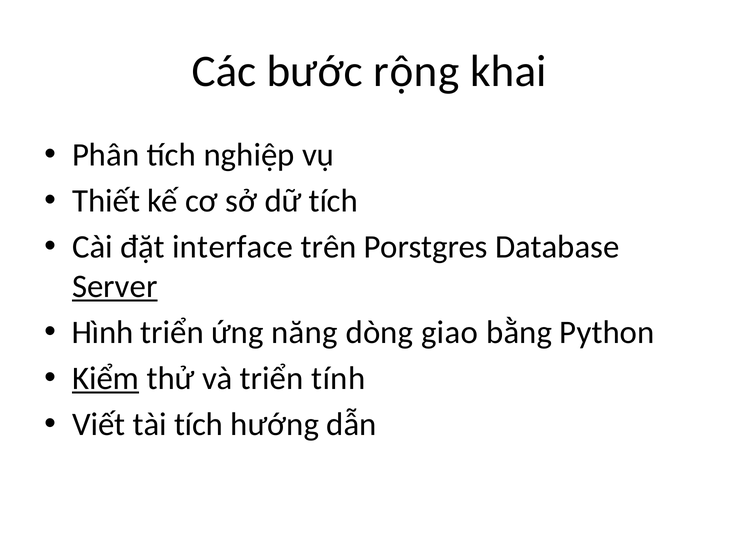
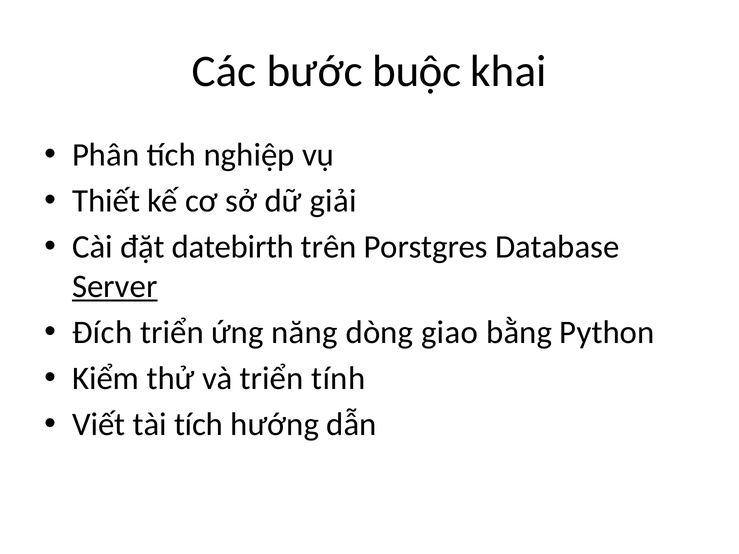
rộng: rộng -> buộc (417, 72)
dữ tích: tích -> giải (333, 201)
interface: interface -> datebirth (233, 247)
Hình: Hình -> Đích (102, 333)
Kiểm underline: present -> none (106, 379)
